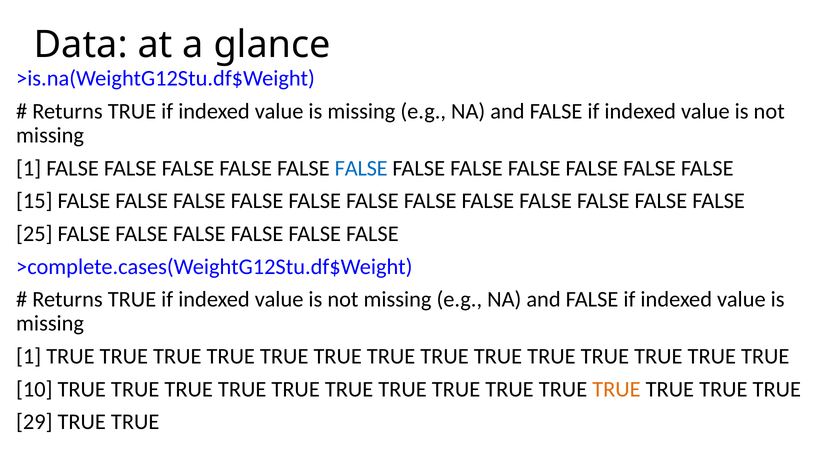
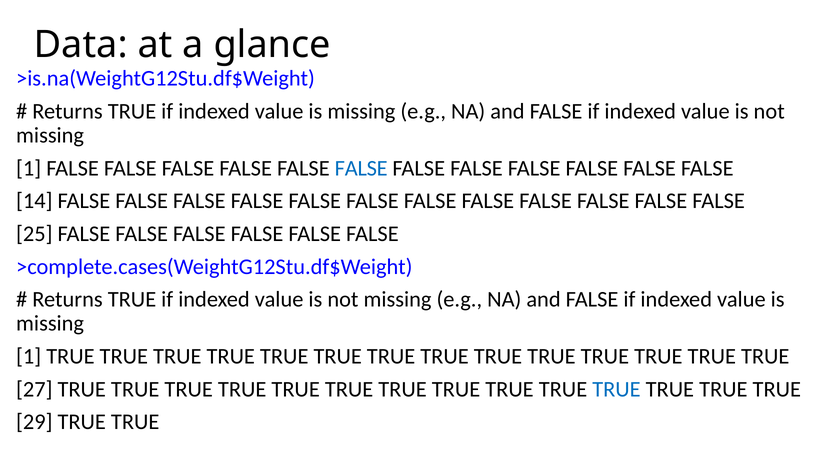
15: 15 -> 14 (34, 201)
10: 10 -> 27 (34, 389)
TRUE colour: orange -> blue (616, 389)
